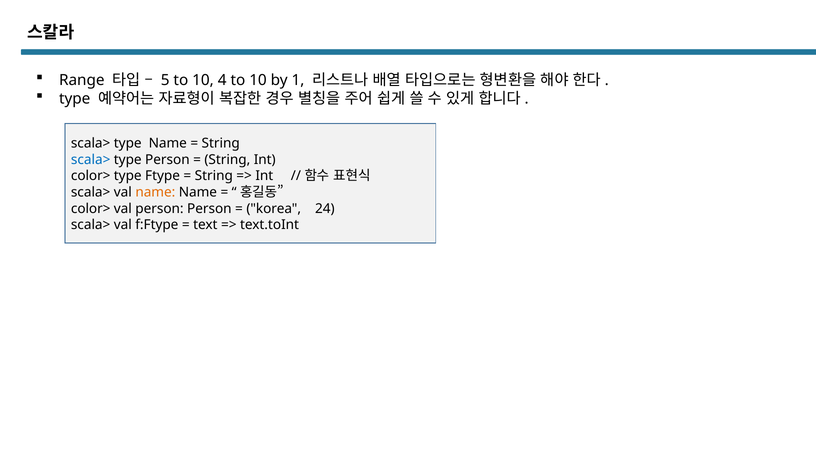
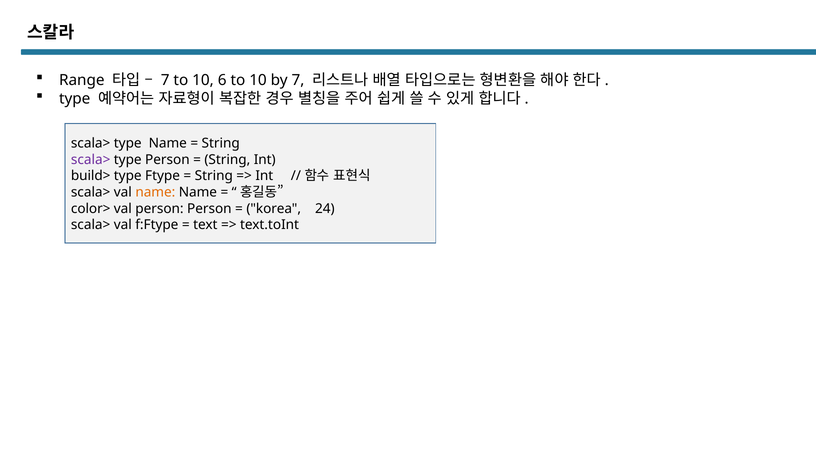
5: 5 -> 7 (165, 80)
4: 4 -> 6 (222, 80)
by 1: 1 -> 7 (298, 80)
scala> colour: blue -> purple (91, 160)
color>: color> -> build> (91, 176)
